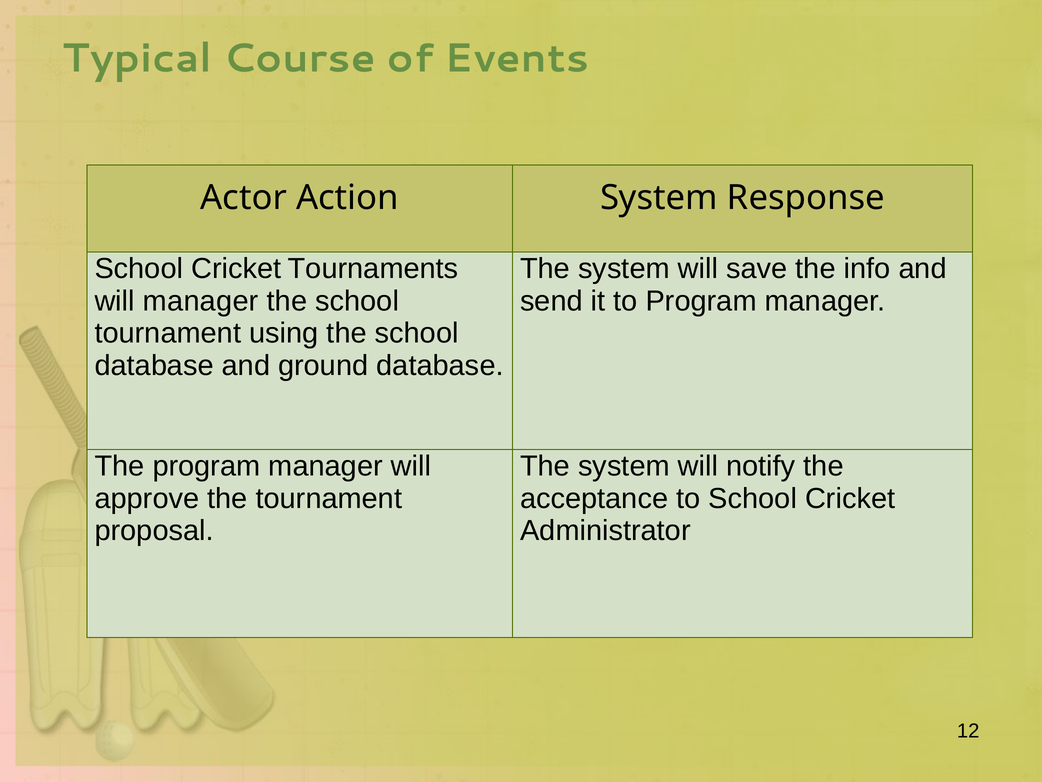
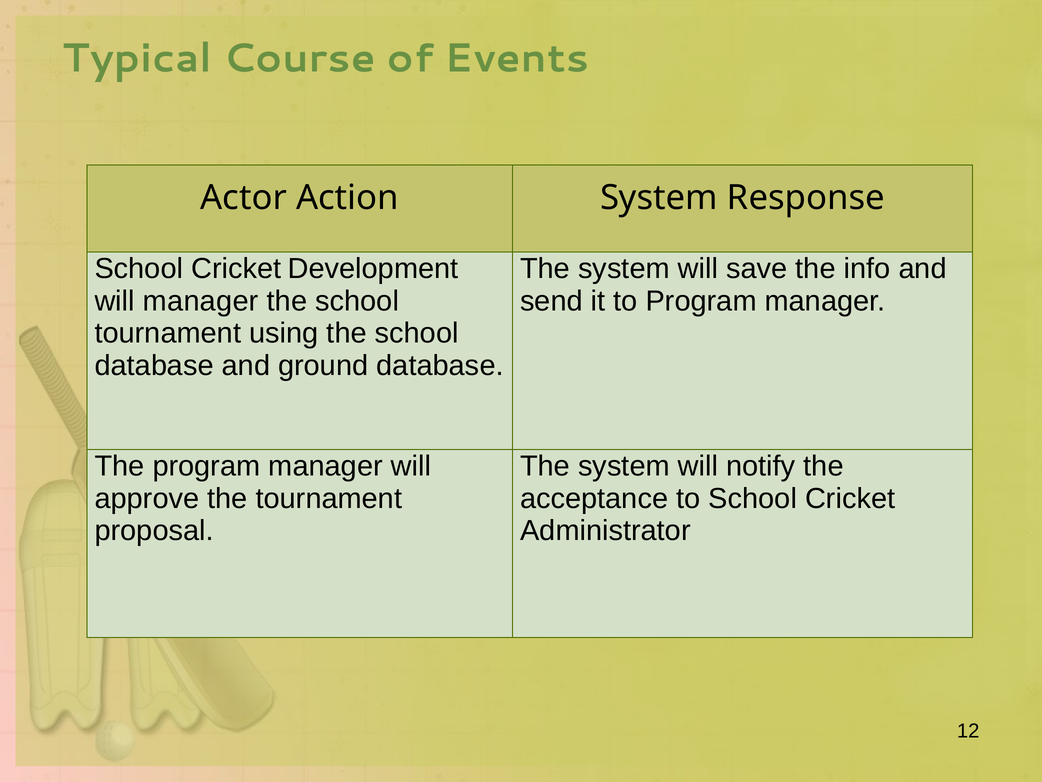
Tournaments: Tournaments -> Development (373, 268)
